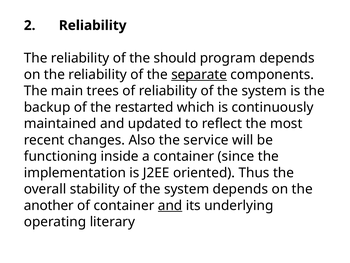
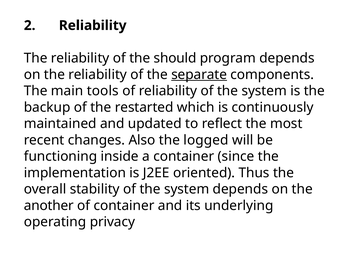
trees: trees -> tools (103, 91)
service: service -> logged (206, 140)
and underline: present -> none (170, 205)
literary: literary -> privacy (112, 222)
